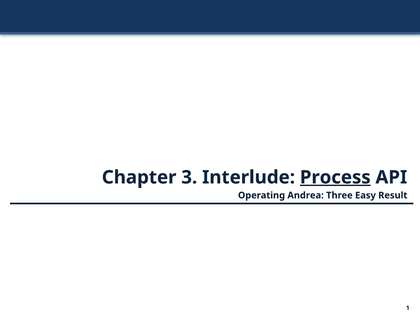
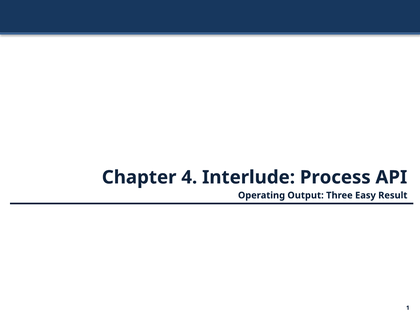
3: 3 -> 4 (189, 177)
Process underline: present -> none (335, 177)
Andrea: Andrea -> Output (306, 195)
